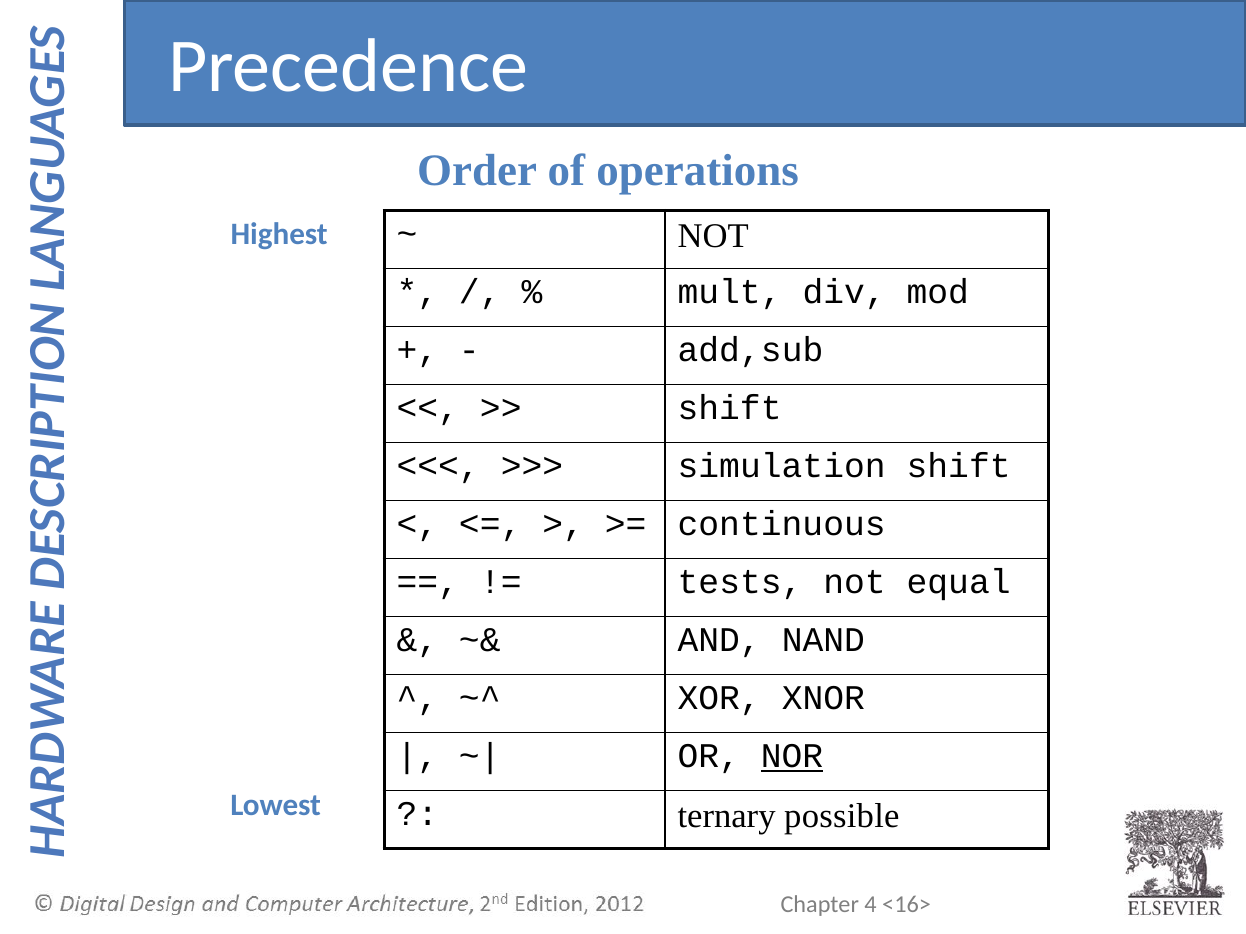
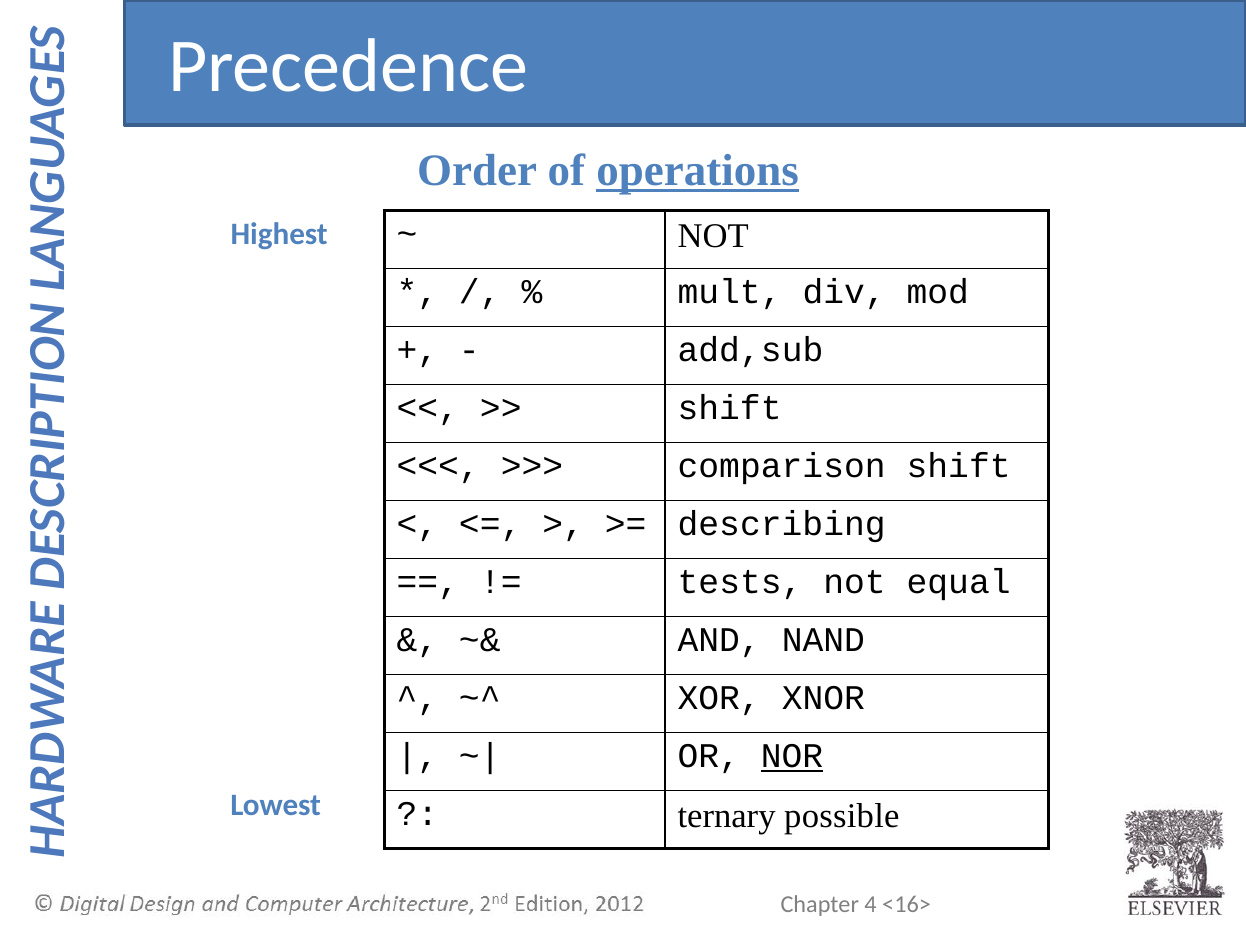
operations underline: none -> present (698, 171)
simulation: simulation -> comparison (782, 466)
continuous: continuous -> describing (782, 525)
